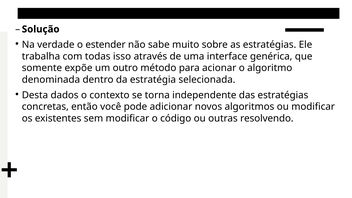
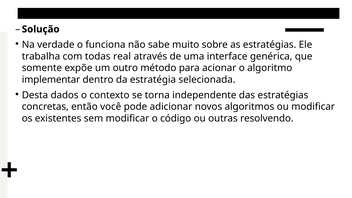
estender: estender -> funciona (105, 45)
isso: isso -> real (122, 56)
denominada: denominada -> implementar (51, 80)
